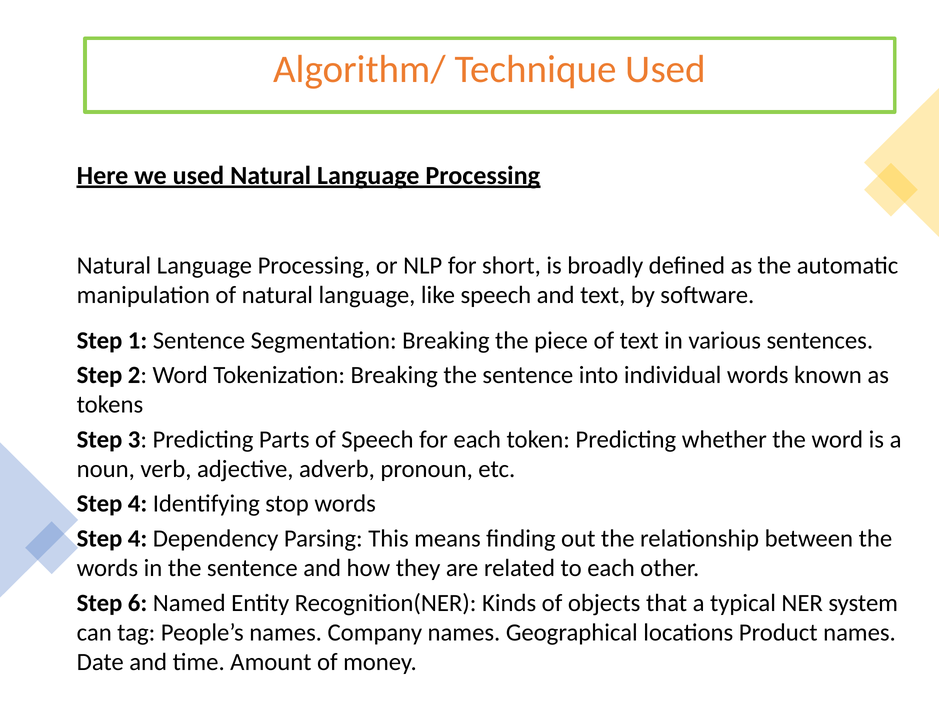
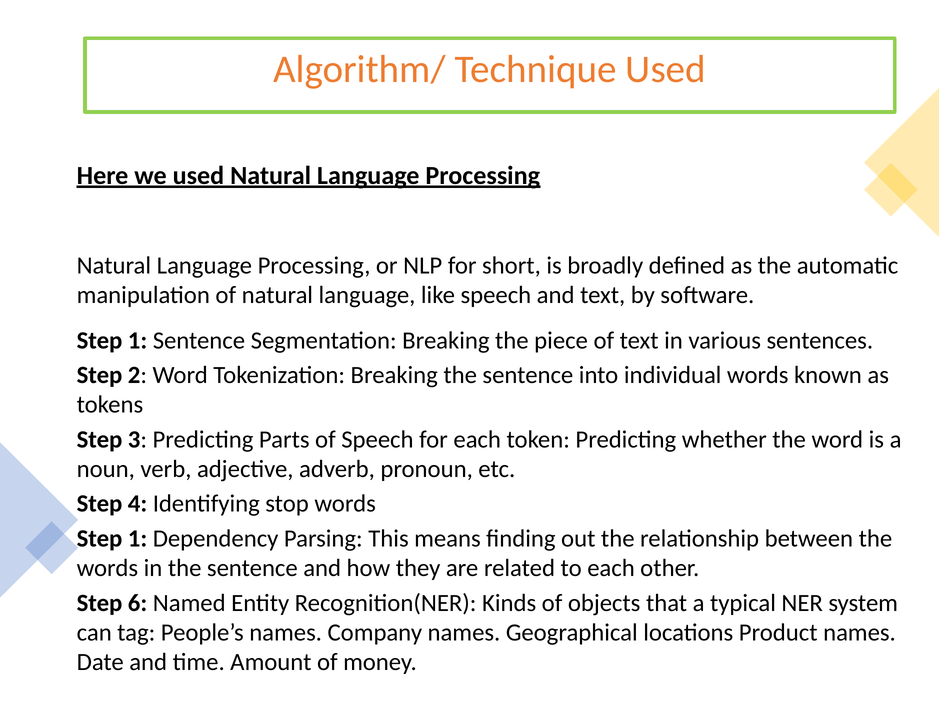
4: 4 -> 1 (138, 539)
